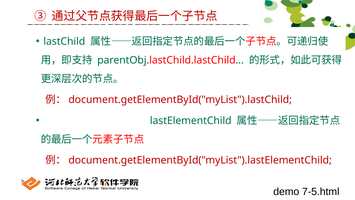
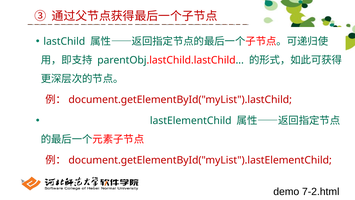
7-5.html: 7-5.html -> 7-2.html (321, 192)
